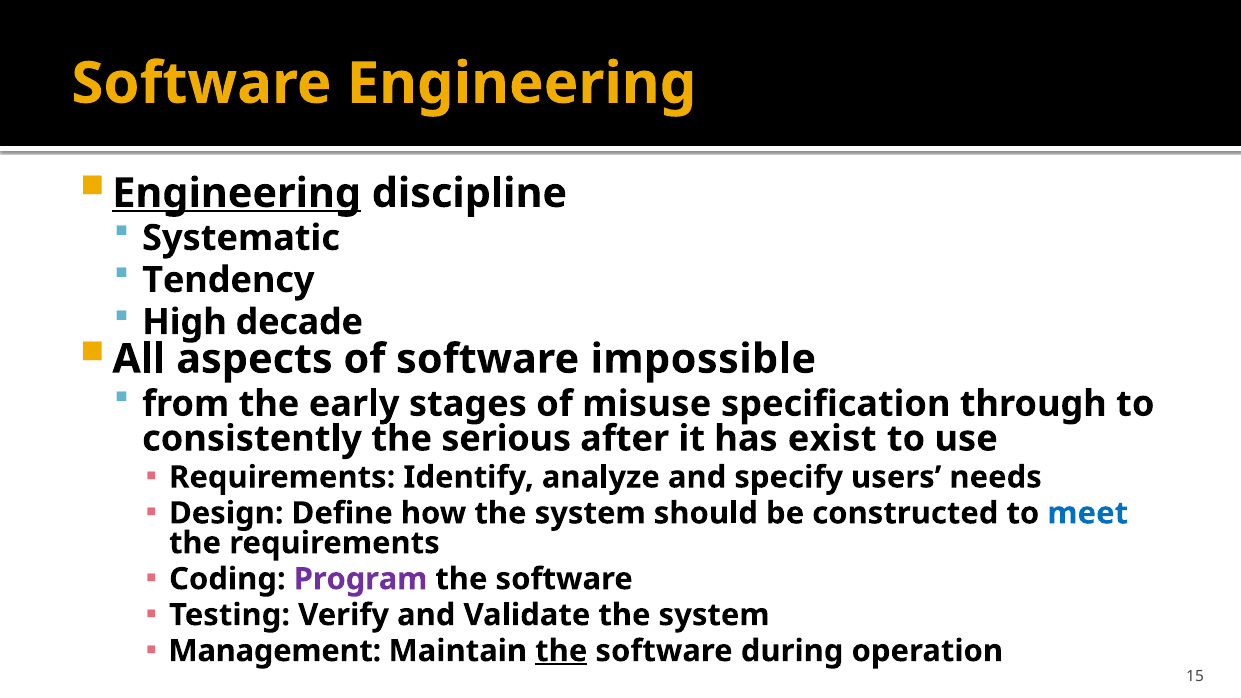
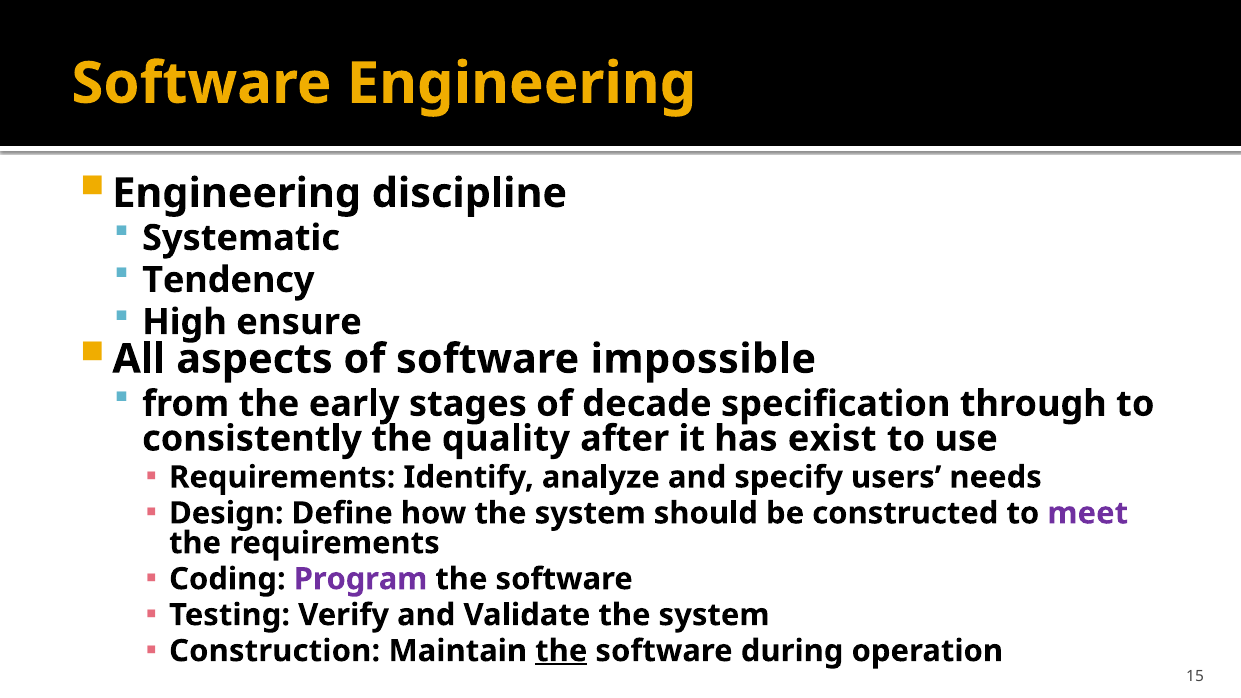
Engineering underline: present -> none (237, 193)
decade: decade -> ensure (299, 322)
misuse: misuse -> decade (647, 404)
serious: serious -> quality (506, 439)
meet colour: blue -> purple (1088, 513)
Management: Management -> Construction (275, 651)
